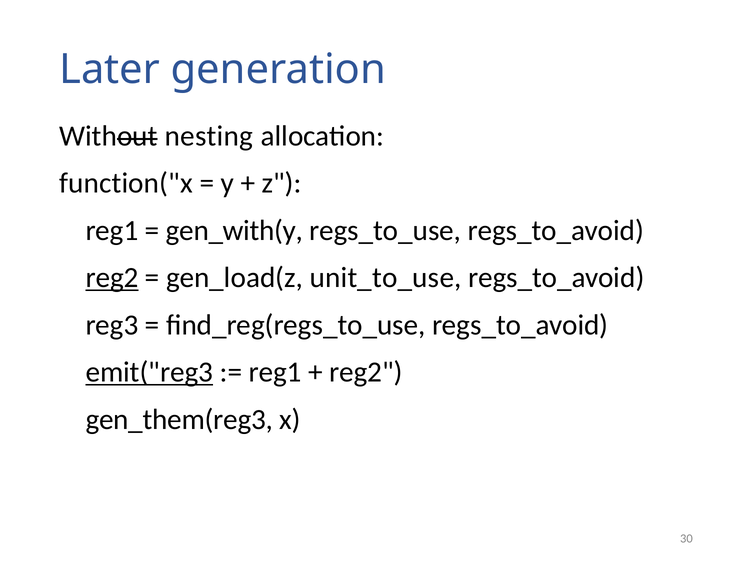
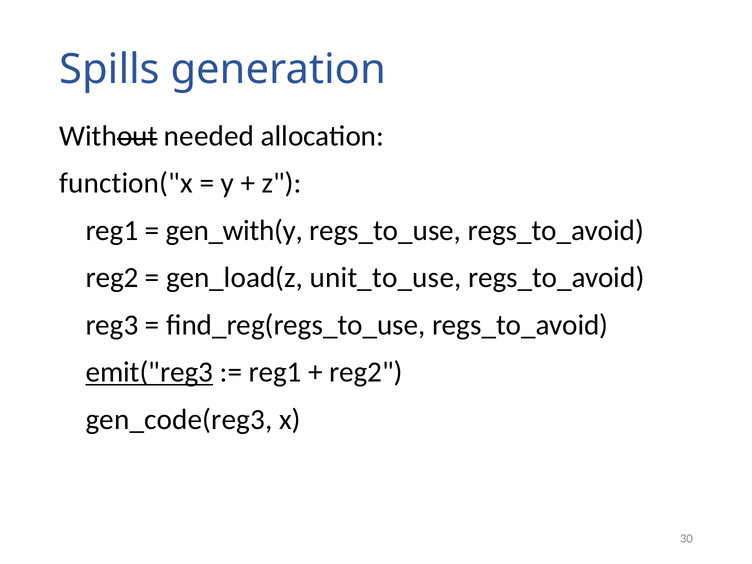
Later: Later -> Spills (110, 69)
nesting: nesting -> needed (209, 136)
reg2 underline: present -> none (112, 278)
gen_them(reg3: gen_them(reg3 -> gen_code(reg3 (179, 419)
